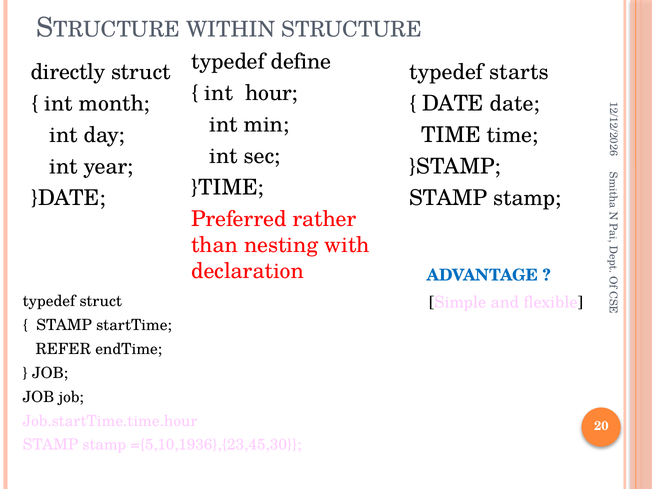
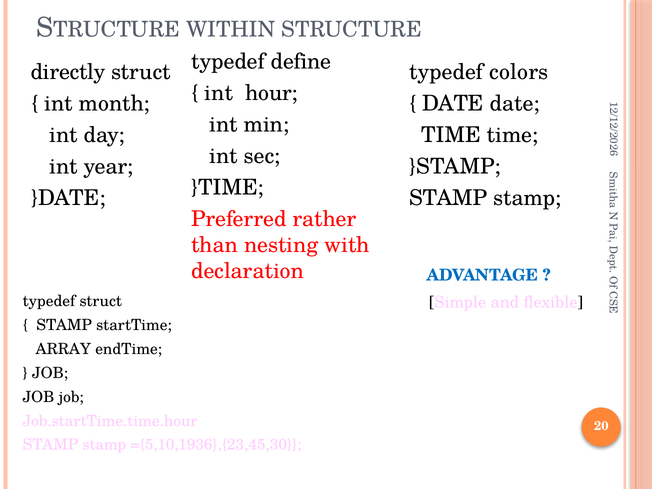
starts: starts -> colors (519, 72)
REFER: REFER -> ARRAY (63, 349)
